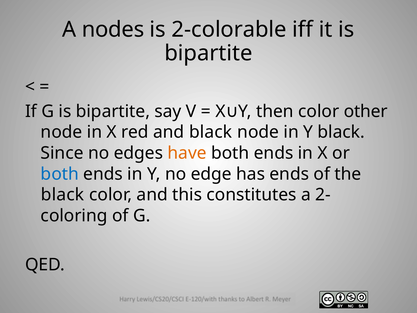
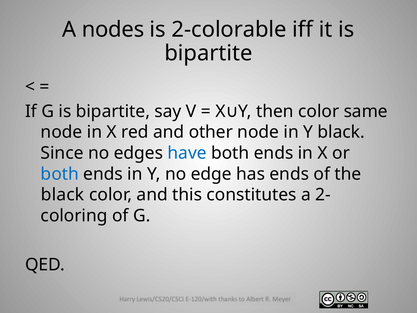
other: other -> same (366, 111)
and black: black -> other (211, 132)
have colour: orange -> blue (187, 153)
